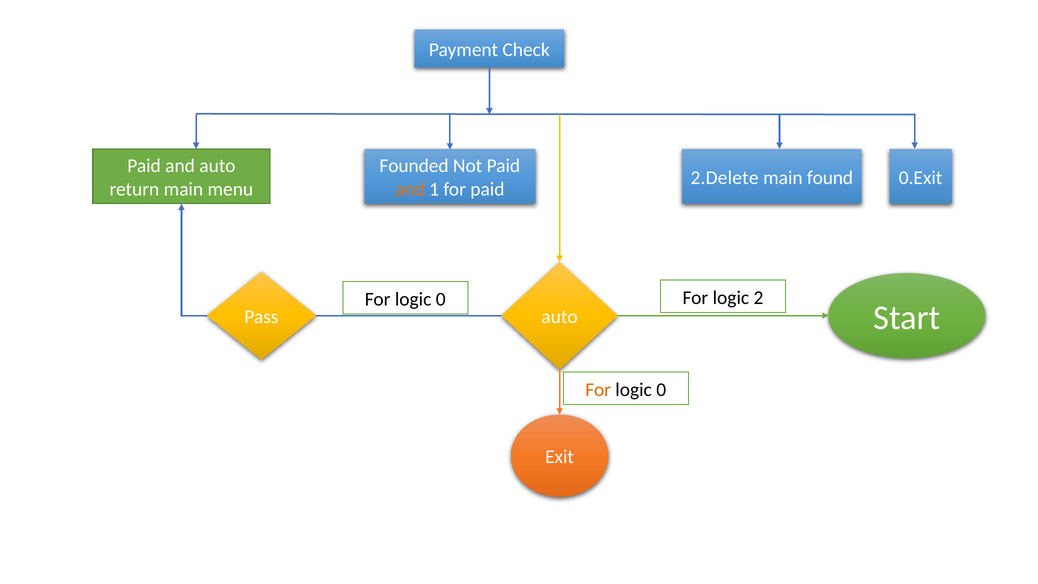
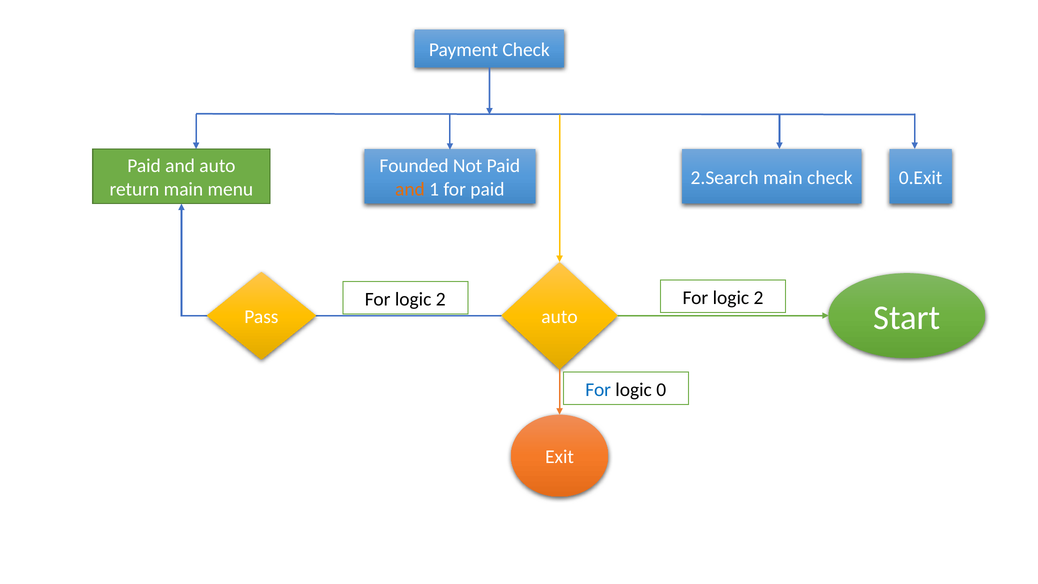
2.Delete: 2.Delete -> 2.Search (725, 178)
main found: found -> check (830, 178)
0: 0 -> 2 (441, 299)
For colour: orange -> blue (598, 390)
